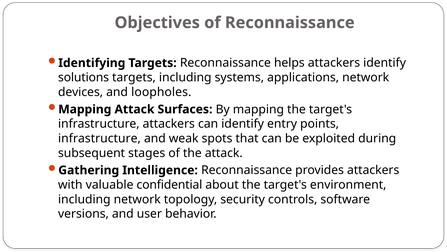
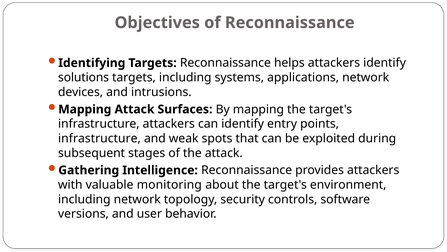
loopholes: loopholes -> intrusions (161, 92)
confidential: confidential -> monitoring (169, 184)
